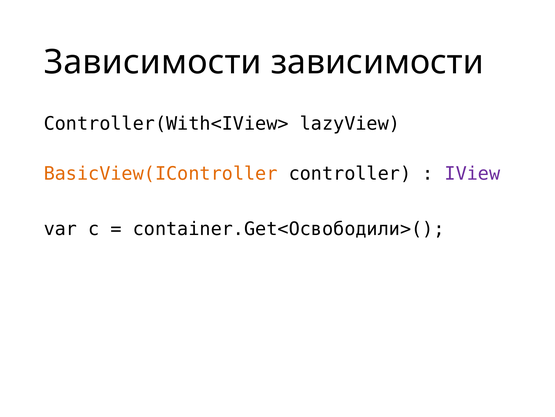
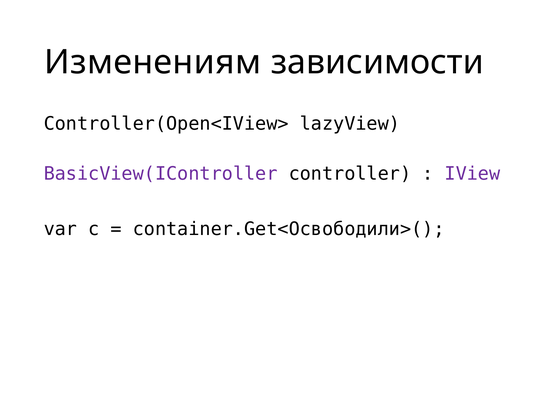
Зависимости: Зависимости -> Изменениям (153, 62)
Controller(With<IView>: Controller(With<IView> -> Controller(Open<IView> (166, 123)
BasicView(IController colour: orange -> purple (161, 173)
